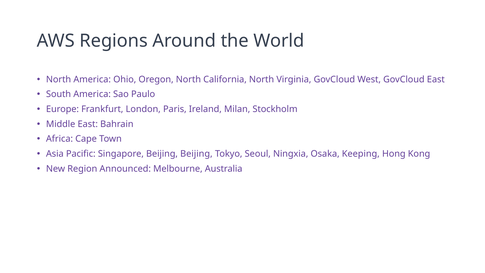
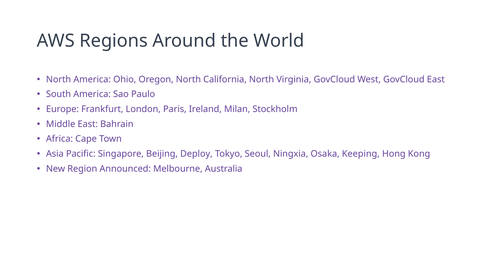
Beijing Beijing: Beijing -> Deploy (196, 154)
